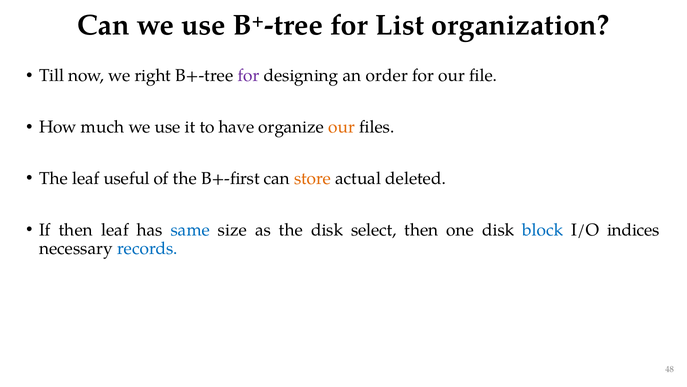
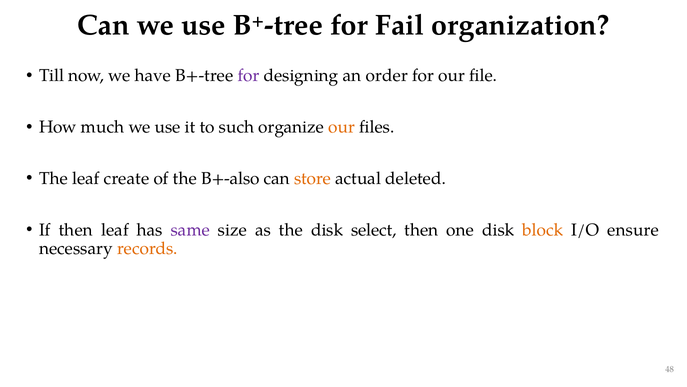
List: List -> Fail (400, 25)
right: right -> have (153, 75)
have: have -> such (237, 127)
useful: useful -> create (127, 178)
B+-first: B+-first -> B+-also (230, 178)
same colour: blue -> purple (190, 230)
block colour: blue -> orange (543, 230)
indices: indices -> ensure (633, 230)
records colour: blue -> orange (147, 248)
